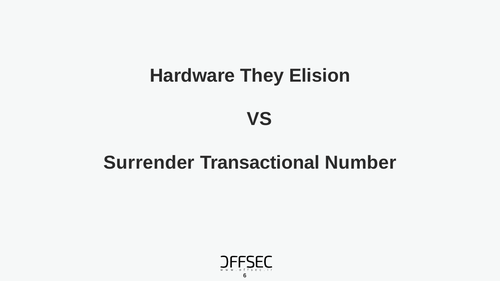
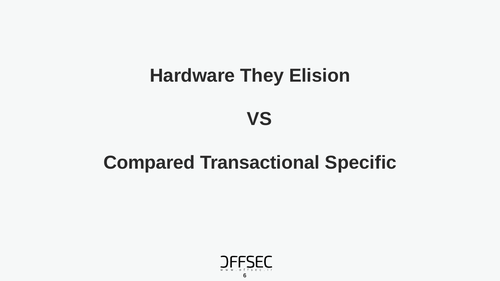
Surrender: Surrender -> Compared (149, 163)
Number: Number -> Specific (361, 163)
